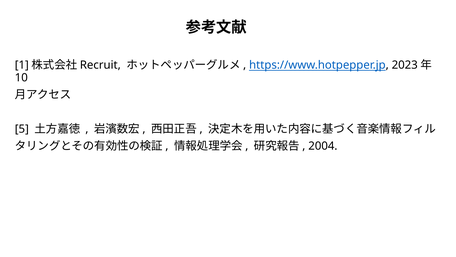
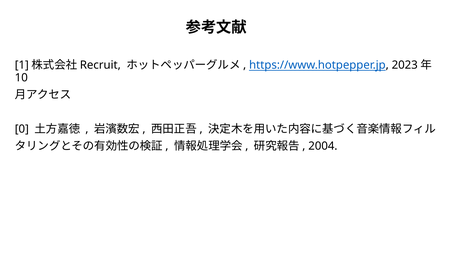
5: 5 -> 0 (22, 129)
